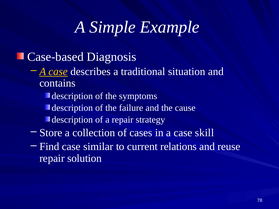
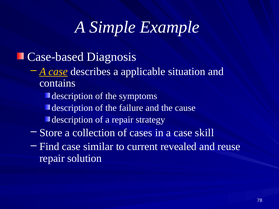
traditional: traditional -> applicable (143, 72)
relations: relations -> revealed (179, 147)
